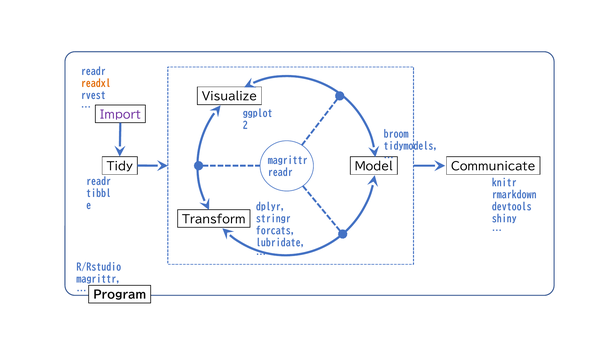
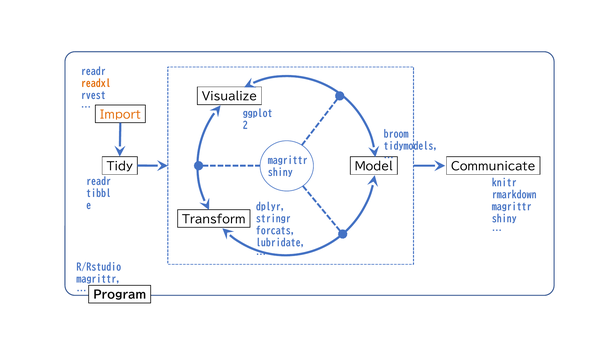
Import colour: purple -> orange (120, 115)
readr: readr -> shiny (280, 173)
devtools: devtools -> magrittr (512, 207)
